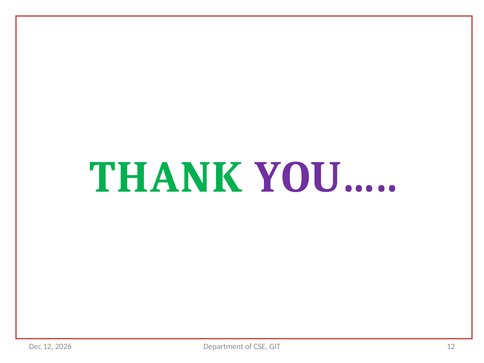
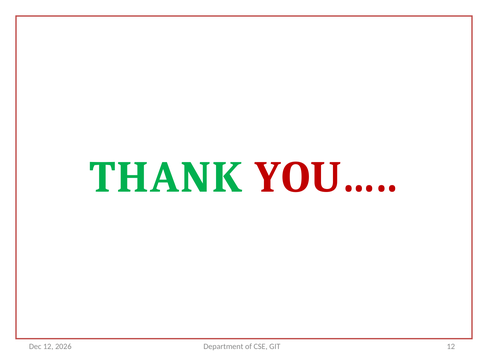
YOU… colour: purple -> red (326, 177)
